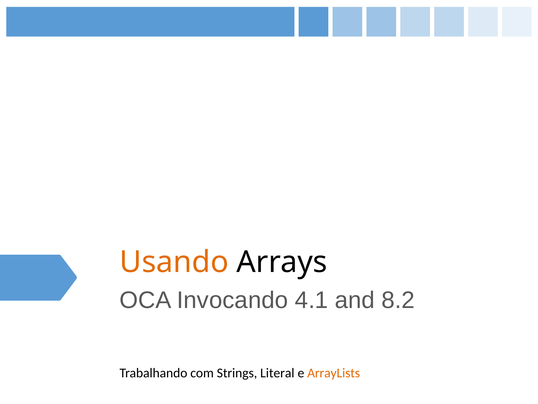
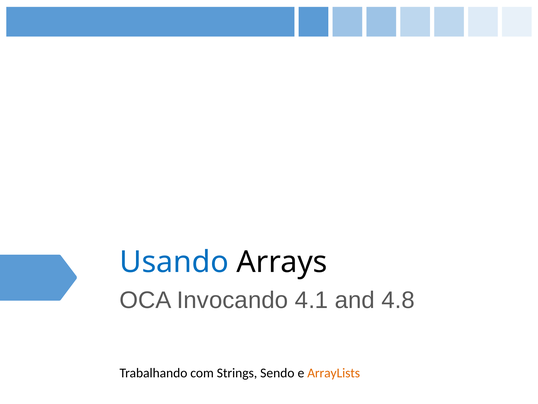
Usando colour: orange -> blue (174, 262)
8.2: 8.2 -> 4.8 (398, 300)
Literal: Literal -> Sendo (277, 373)
